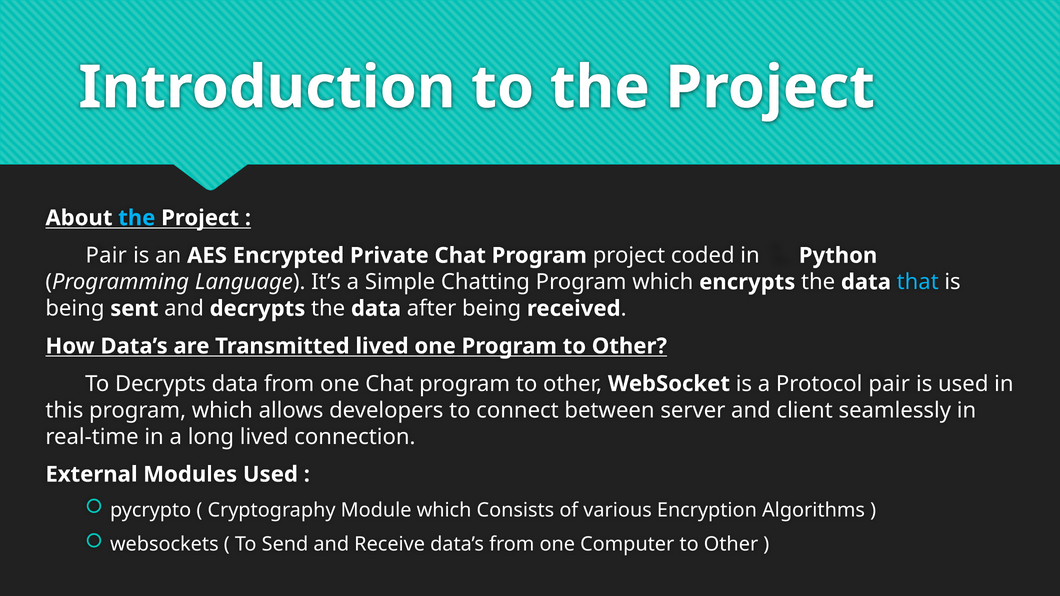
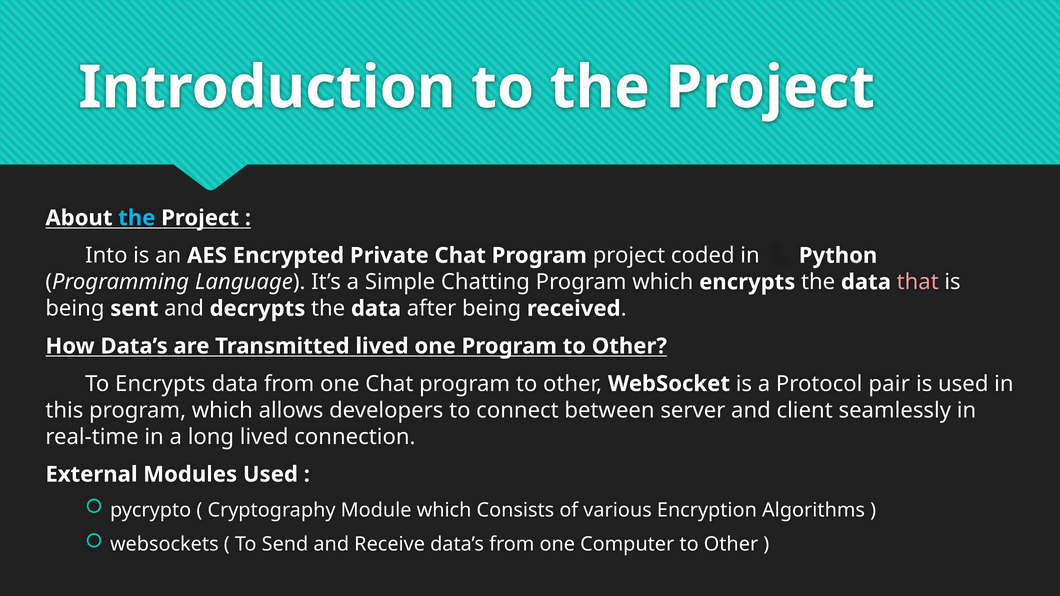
Pair: Pair -> Into (106, 256)
that colour: light blue -> pink (918, 282)
To Decrypts: Decrypts -> Encrypts (160, 384)
